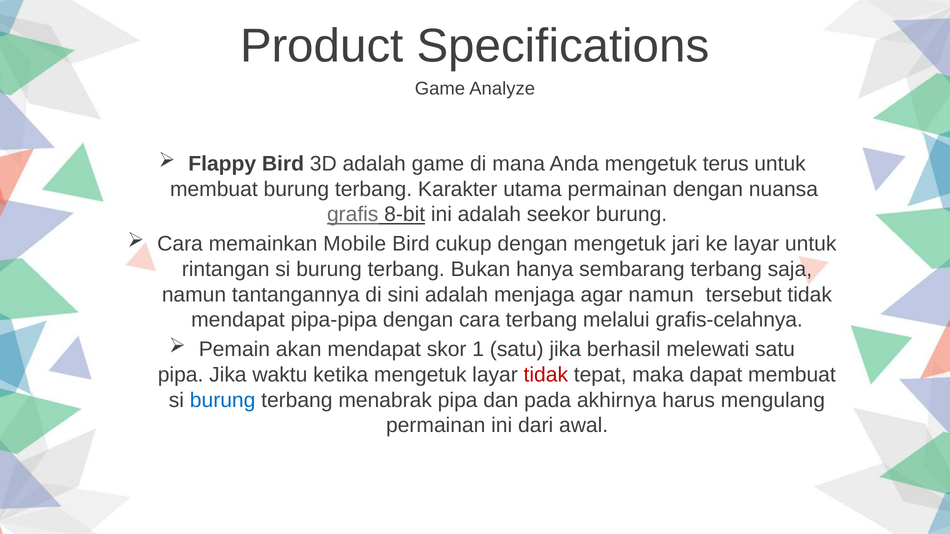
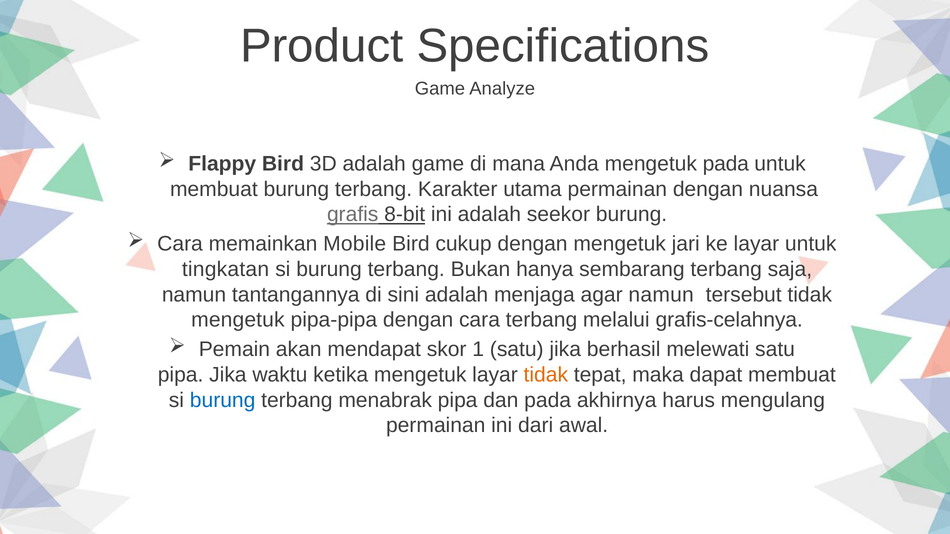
mengetuk terus: terus -> pada (726, 164)
rintangan: rintangan -> tingkatan (226, 270)
mendapat: mendapat -> mengetuk (238, 320)
tidak colour: red -> orange (546, 375)
